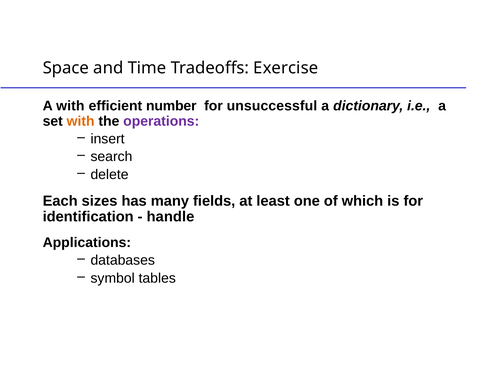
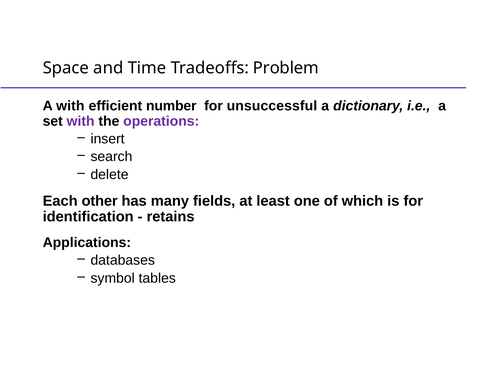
Exercise: Exercise -> Problem (286, 68)
with colour: orange -> purple (81, 121)
sizes: sizes -> other (100, 201)
handle: handle -> retains (171, 217)
